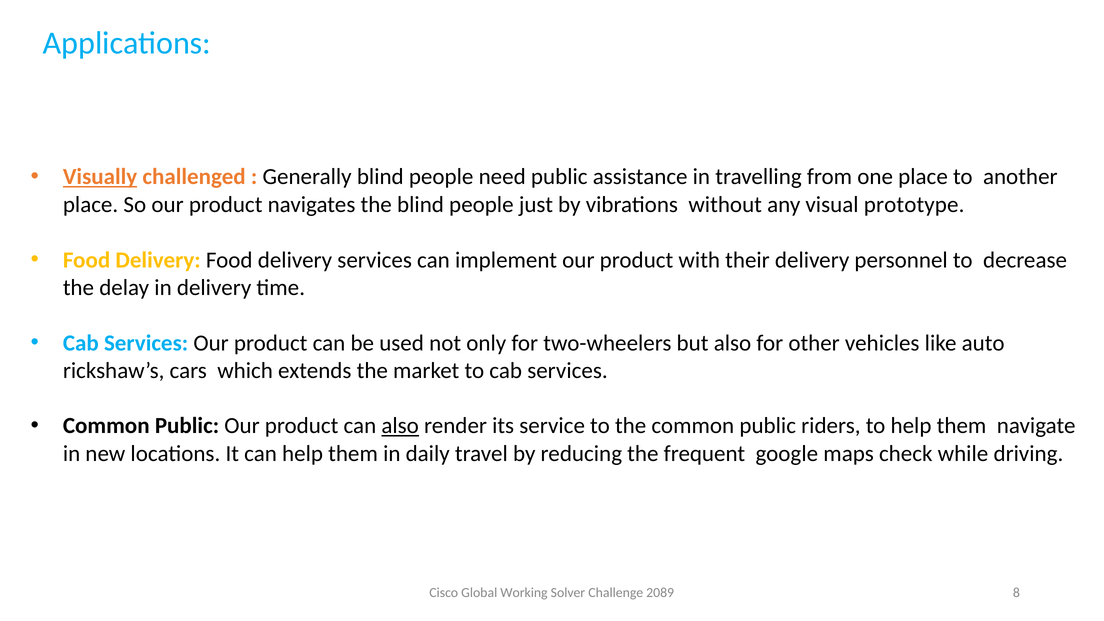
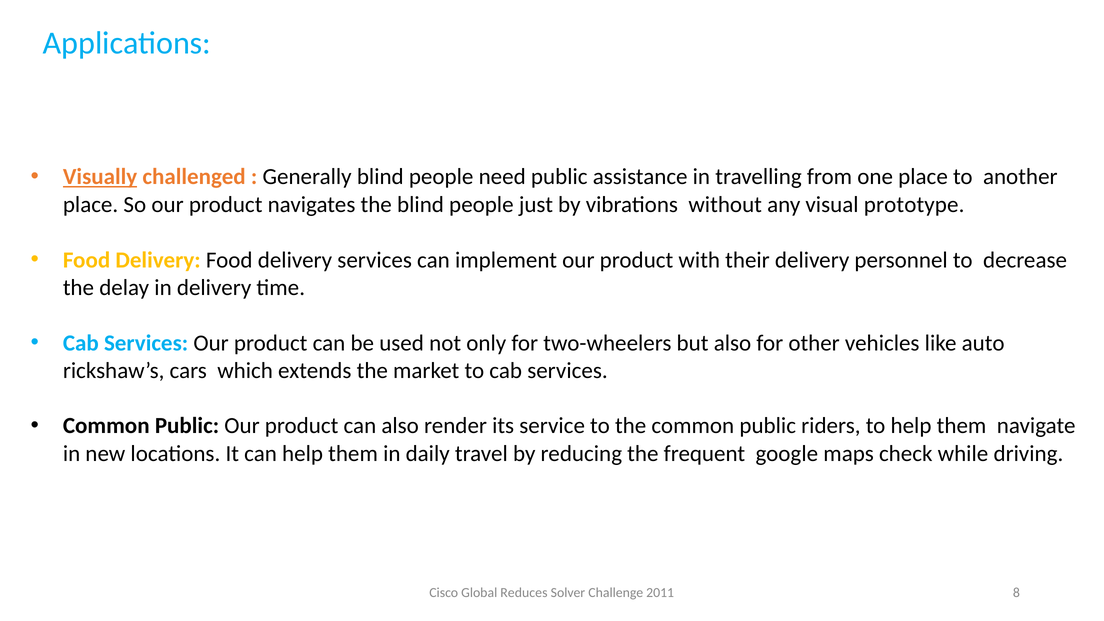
also underline: present -> none (400, 426)
Working: Working -> Reduces (524, 593)
2089: 2089 -> 2011 (660, 593)
